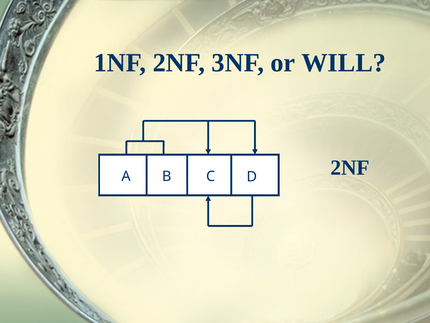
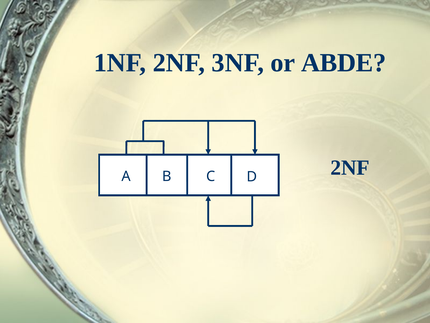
WILL: WILL -> ABDE (344, 63)
